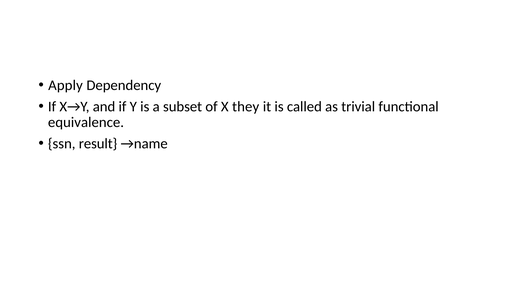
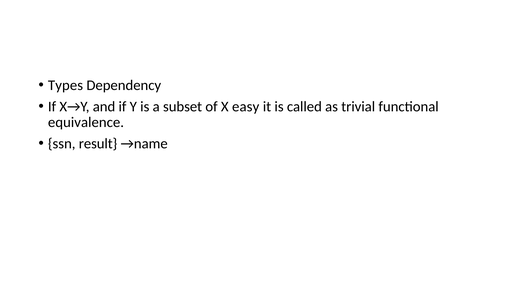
Apply: Apply -> Types (66, 85)
they: they -> easy (246, 107)
